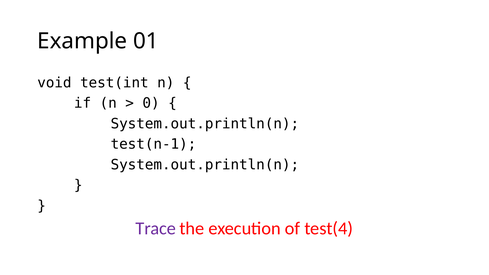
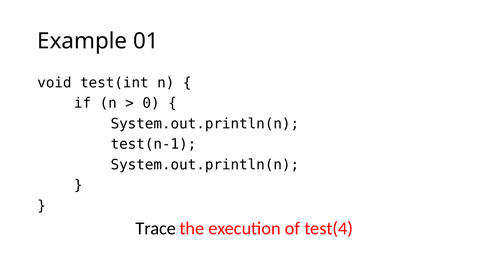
Trace colour: purple -> black (156, 228)
